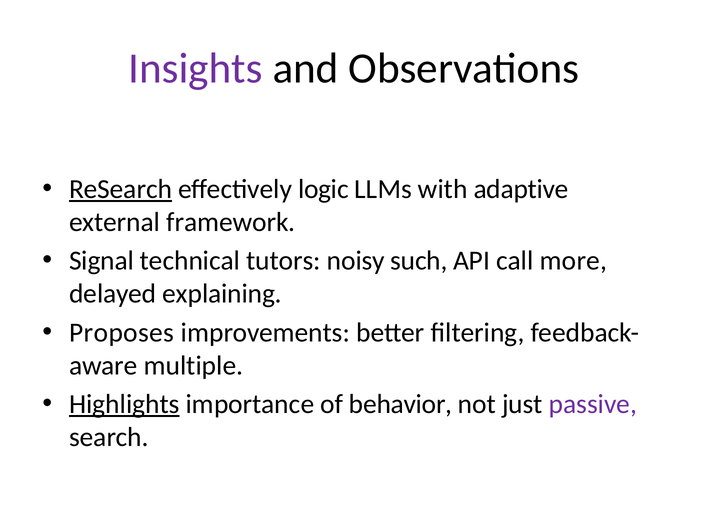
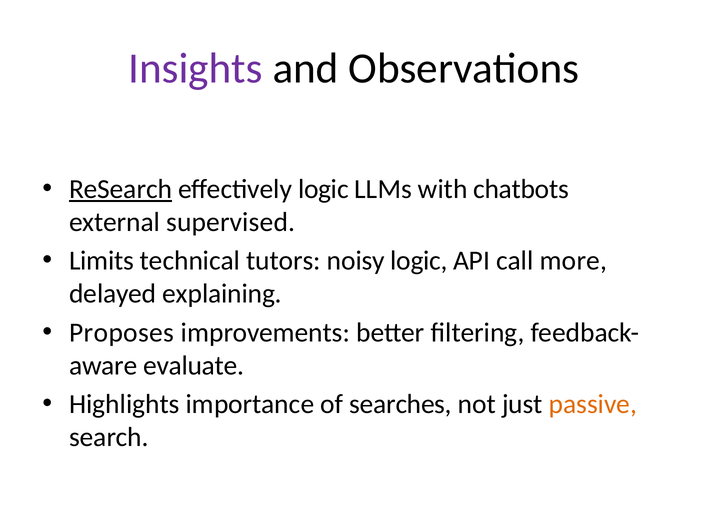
adaptive: adaptive -> chatbots (521, 189)
framework: framework -> supervised (231, 222)
Signal: Signal -> Limits (102, 261)
noisy such: such -> logic (419, 261)
multiple: multiple -> evaluate (194, 366)
Highlights underline: present -> none (124, 404)
behavior: behavior -> searches (401, 404)
passive colour: purple -> orange (593, 404)
